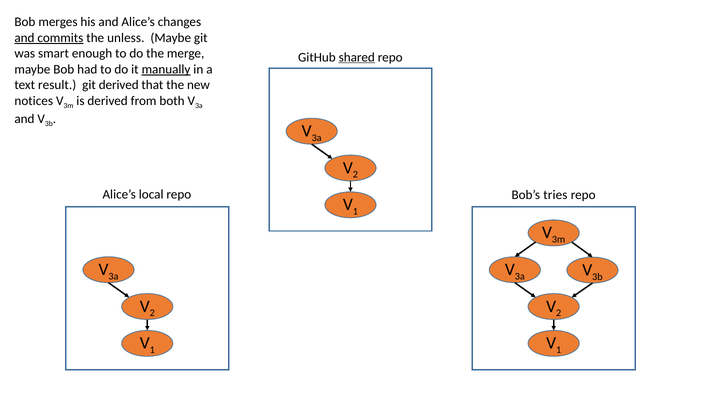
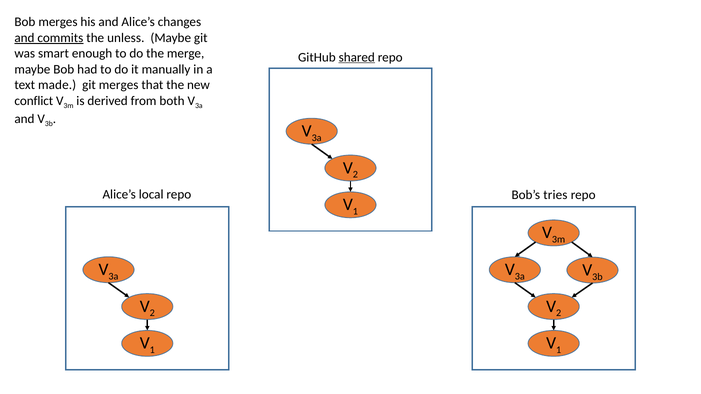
manually underline: present -> none (166, 69)
result: result -> made (57, 85)
git derived: derived -> merges (119, 85)
notices: notices -> conflict (34, 101)
